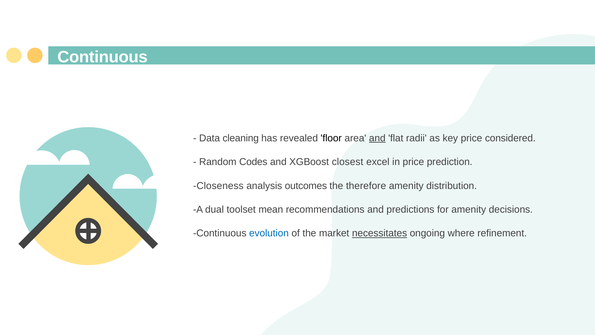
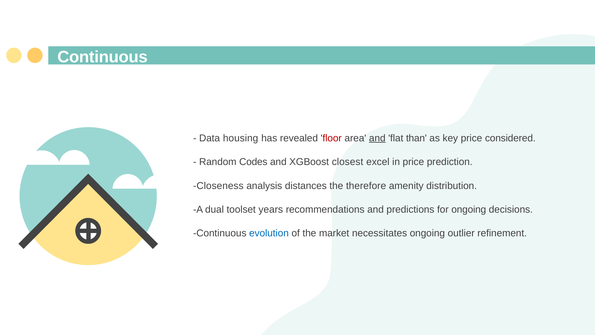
cleaning: cleaning -> housing (241, 138)
floor colour: black -> red (331, 138)
radii: radii -> than (416, 138)
outcomes: outcomes -> distances (306, 186)
mean: mean -> years (271, 209)
for amenity: amenity -> ongoing (469, 209)
necessitates underline: present -> none (380, 233)
where: where -> outlier (461, 233)
